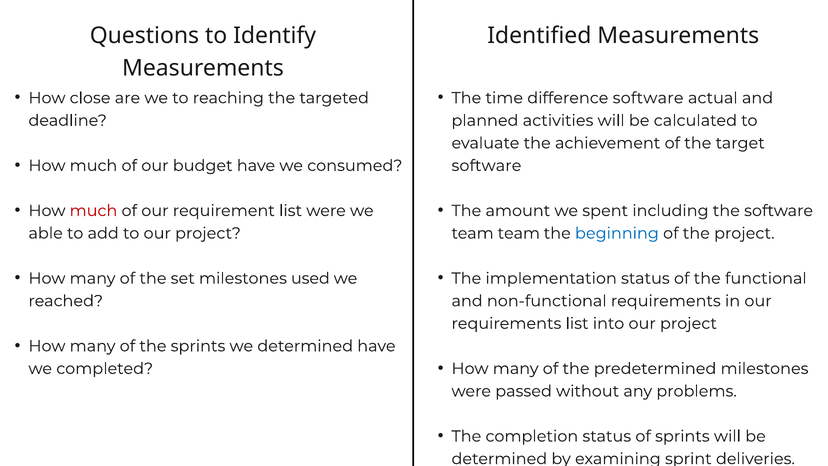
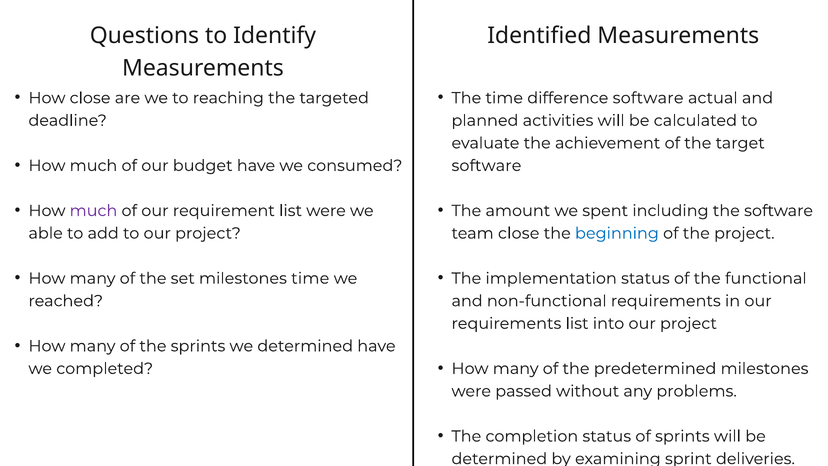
much colour: red -> purple (93, 211)
team team: team -> close (519, 233)
milestones used: used -> time (310, 278)
